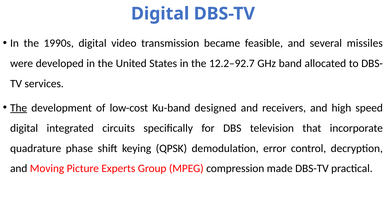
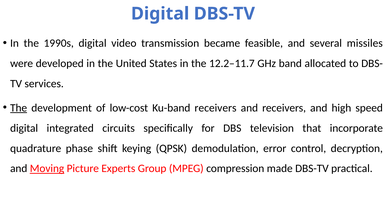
12.2–92.7: 12.2–92.7 -> 12.2–11.7 (232, 63)
Ku-band designed: designed -> receivers (216, 108)
Moving underline: none -> present (47, 169)
